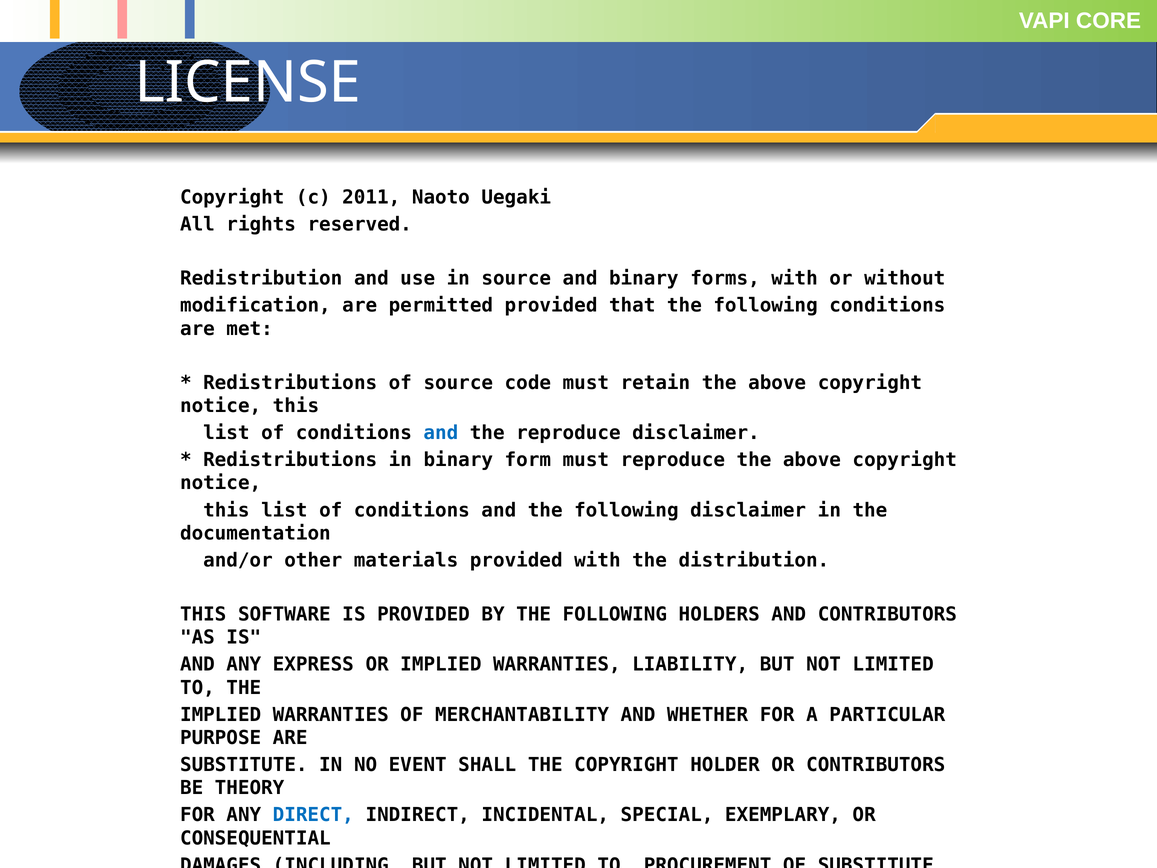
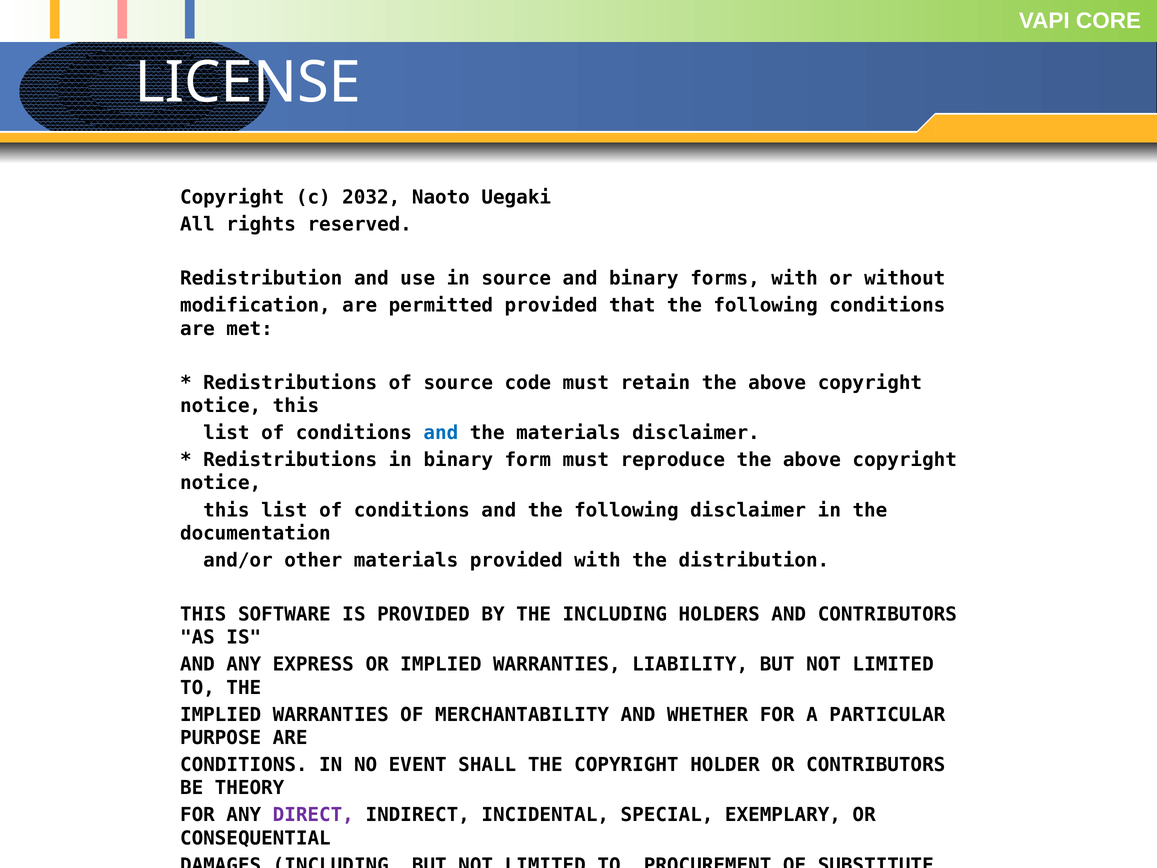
2011: 2011 -> 2032 (371, 197)
the reproduce: reproduce -> materials (568, 433)
BY THE FOLLOWING: FOLLOWING -> INCLUDING (615, 614)
SUBSTITUTE: SUBSTITUTE -> CONDITIONS (244, 765)
DIRECT colour: blue -> purple (313, 815)
